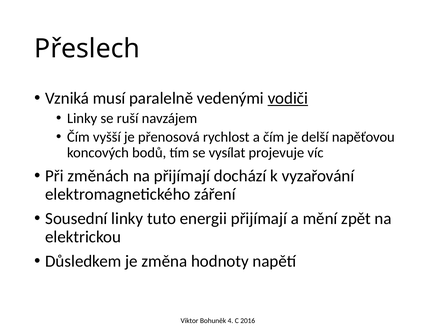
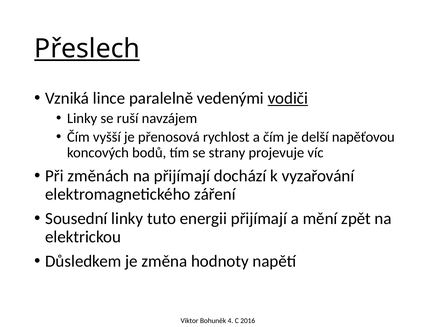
Přeslech underline: none -> present (87, 49)
musí: musí -> lince (109, 98)
vysílat: vysílat -> strany (227, 153)
